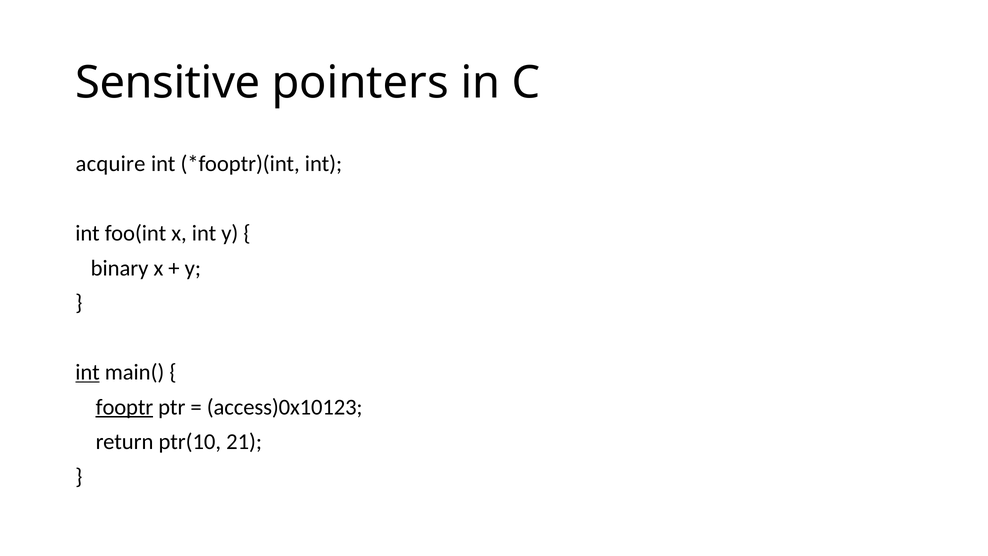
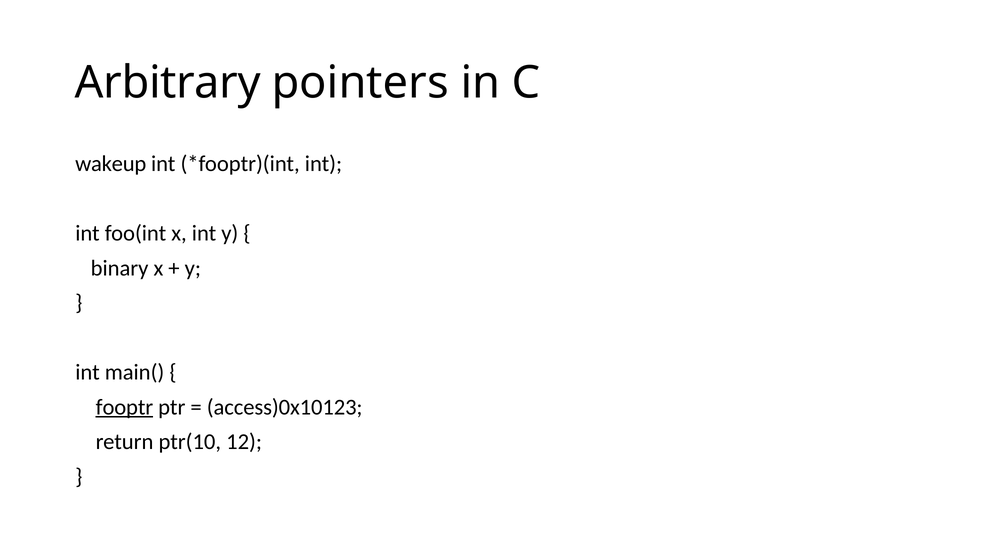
Sensitive: Sensitive -> Arbitrary (168, 83)
acquire: acquire -> wakeup (111, 164)
int underline: present -> none (88, 372)
21: 21 -> 12 (244, 442)
